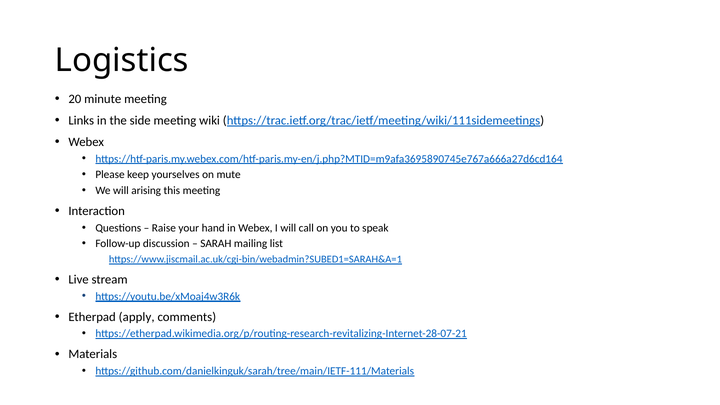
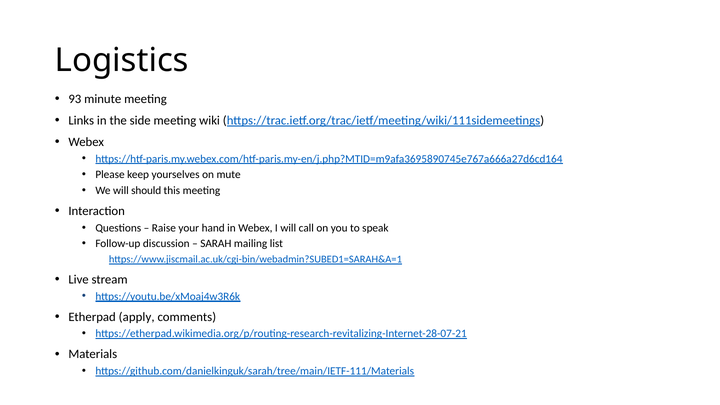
20: 20 -> 93 (75, 99)
arising: arising -> should (146, 191)
